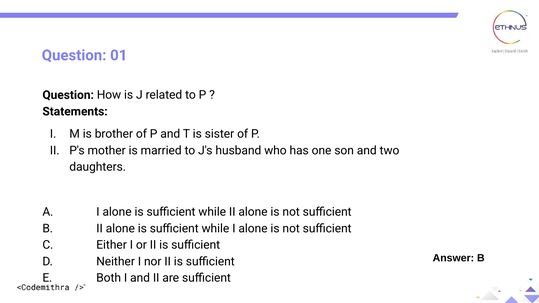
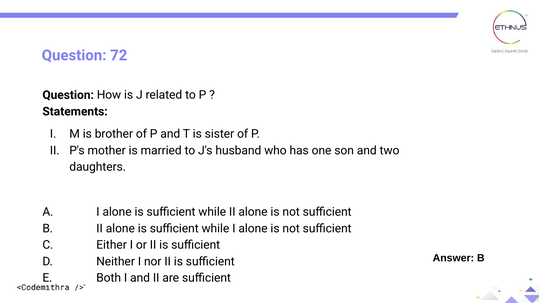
01: 01 -> 72 (119, 55)
